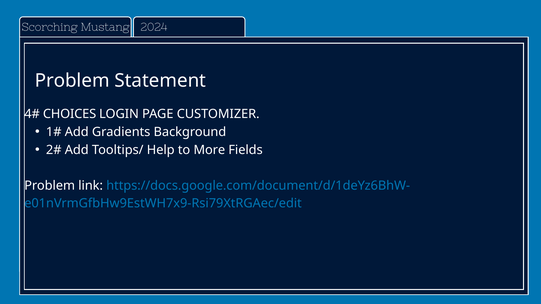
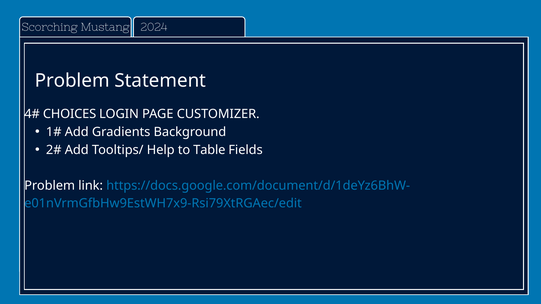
to More: More -> Table (209, 150)
